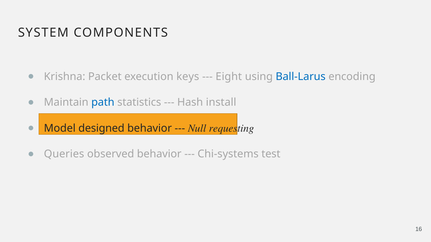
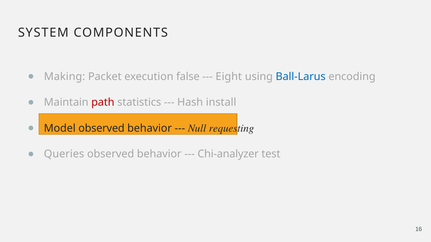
Krishna: Krishna -> Making (65, 77)
keys: keys -> false (188, 77)
path colour: blue -> red (103, 103)
Model designed: designed -> observed (101, 128)
Chi-systems: Chi-systems -> Chi-analyzer (228, 154)
